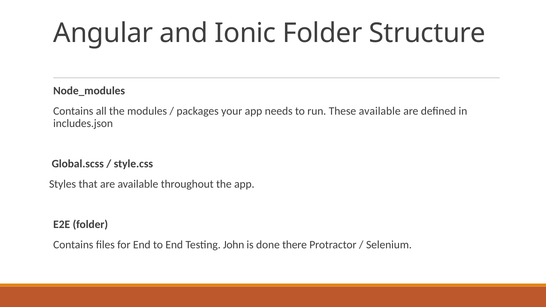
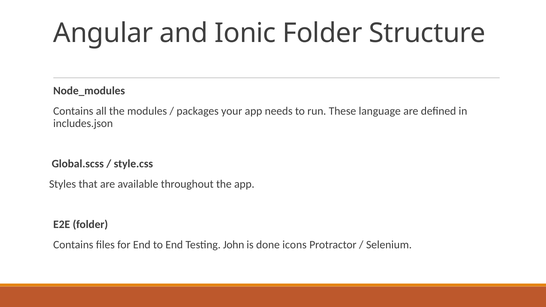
These available: available -> language (380, 111)
there: there -> icons (294, 245)
